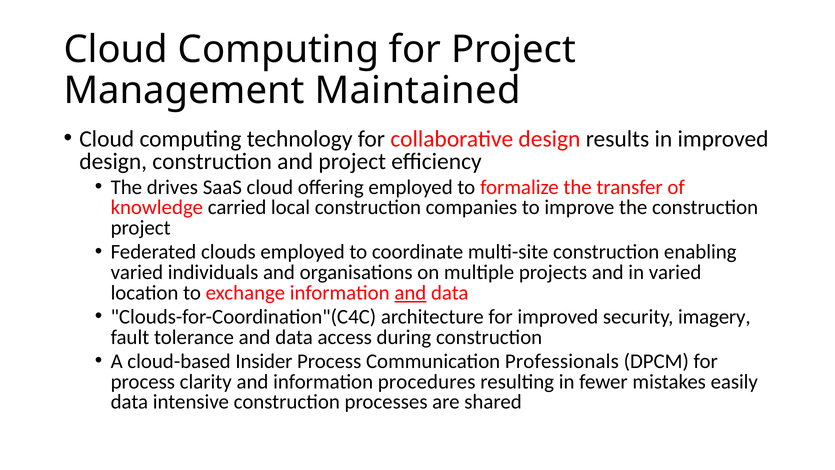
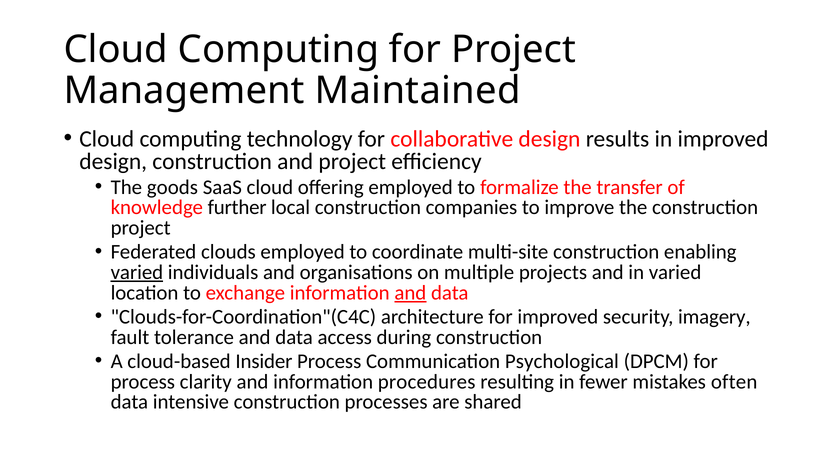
drives: drives -> goods (172, 187)
carried: carried -> further (237, 207)
varied underline: none -> present (137, 272)
Professionals: Professionals -> Psychological (562, 361)
easily: easily -> often (734, 381)
